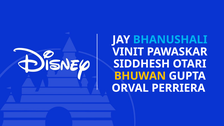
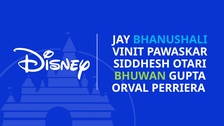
BHUWAN colour: yellow -> light green (140, 76)
